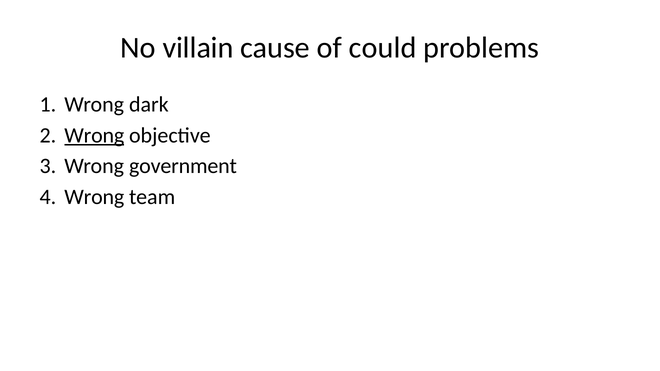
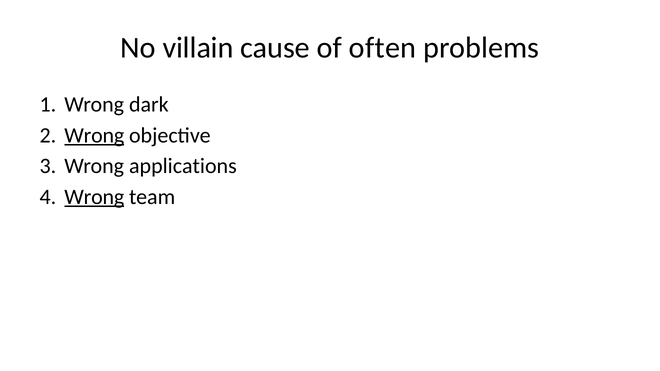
could: could -> often (383, 48)
government: government -> applications (183, 166)
Wrong underline: none -> present (94, 197)
